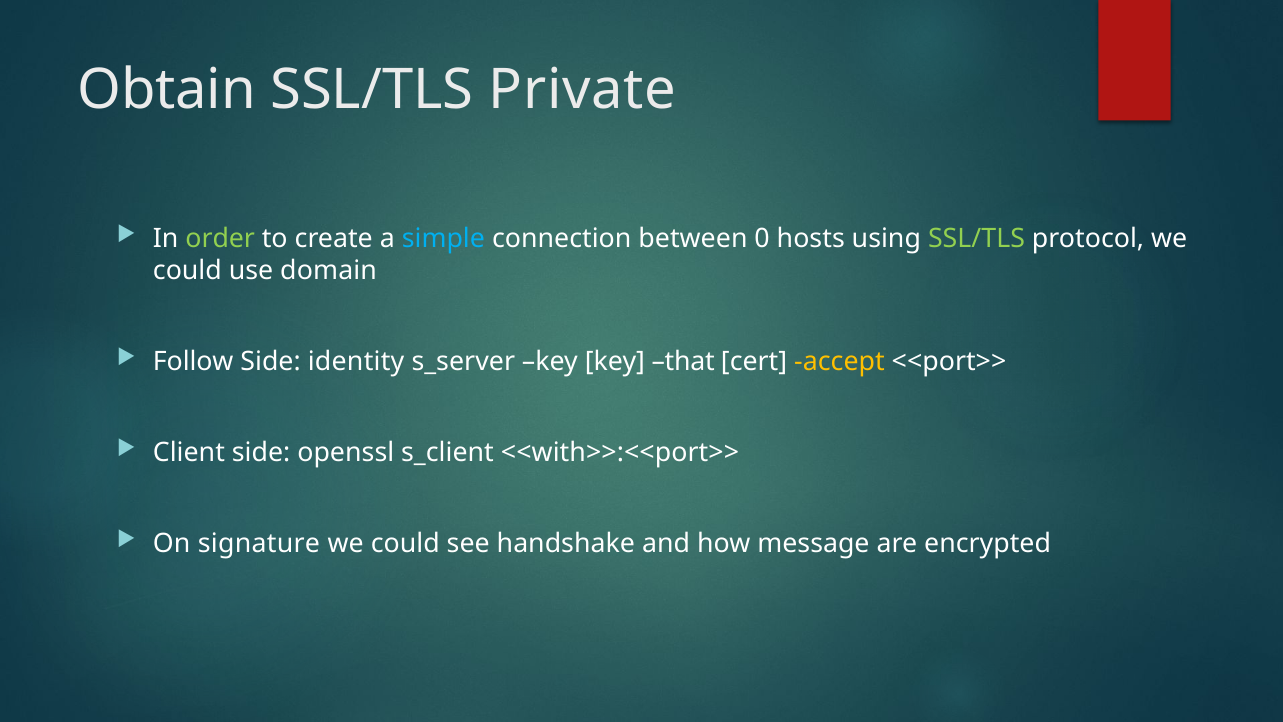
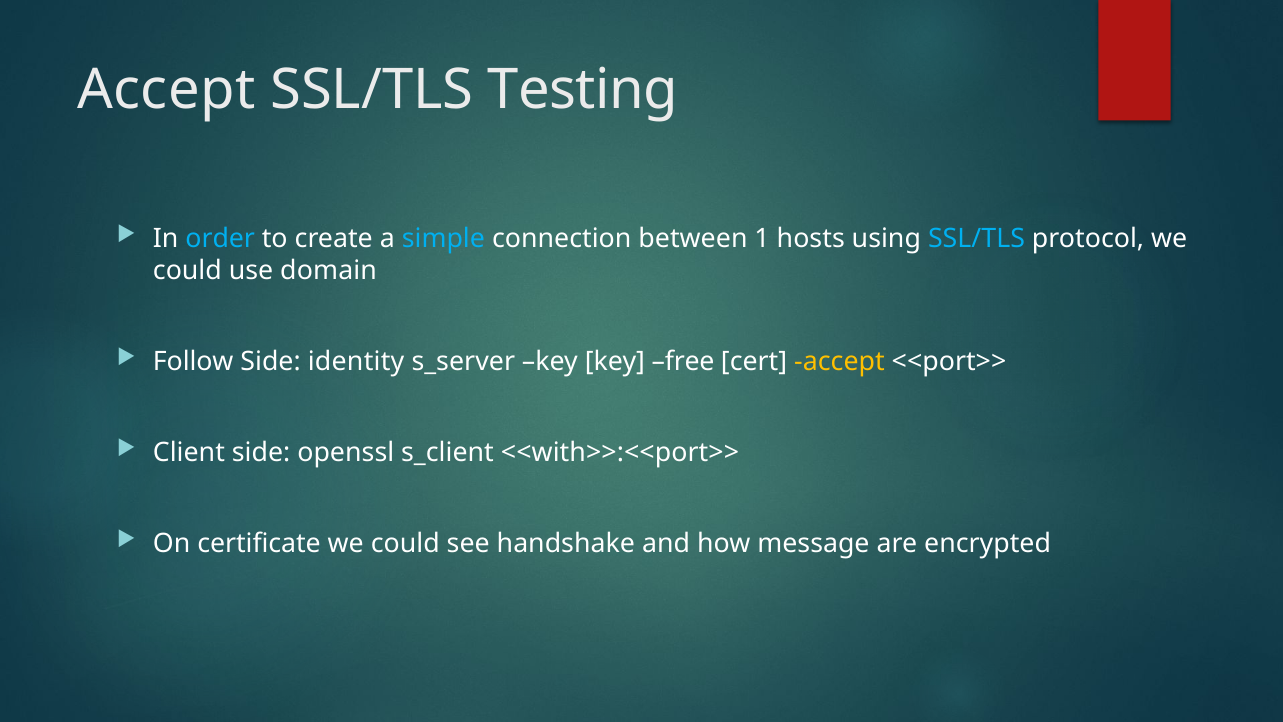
Obtain: Obtain -> Accept (166, 90)
Private: Private -> Testing (583, 90)
order colour: light green -> light blue (220, 238)
0: 0 -> 1 (762, 238)
SSL/TLS colour: light green -> light blue (977, 238)
that: that -> free (683, 361)
signature: signature -> certificate (259, 543)
